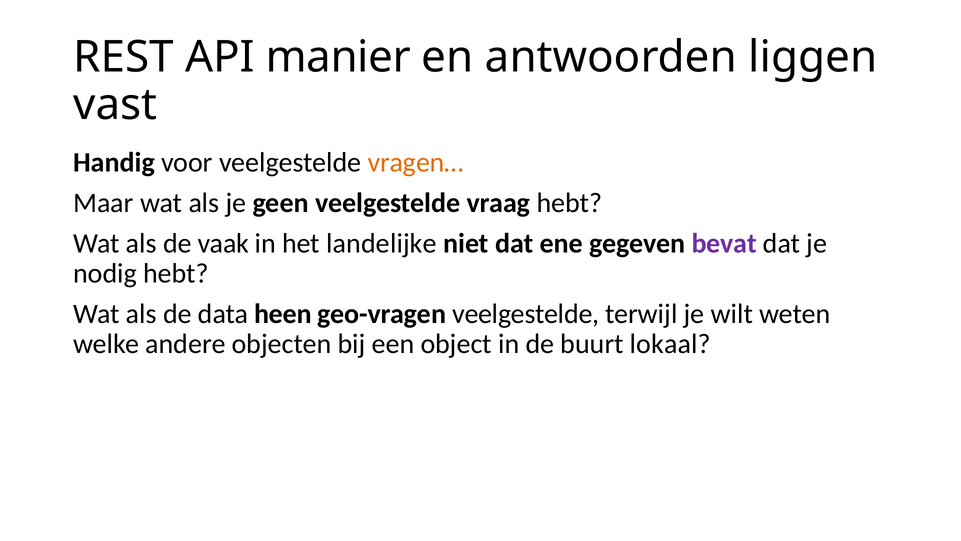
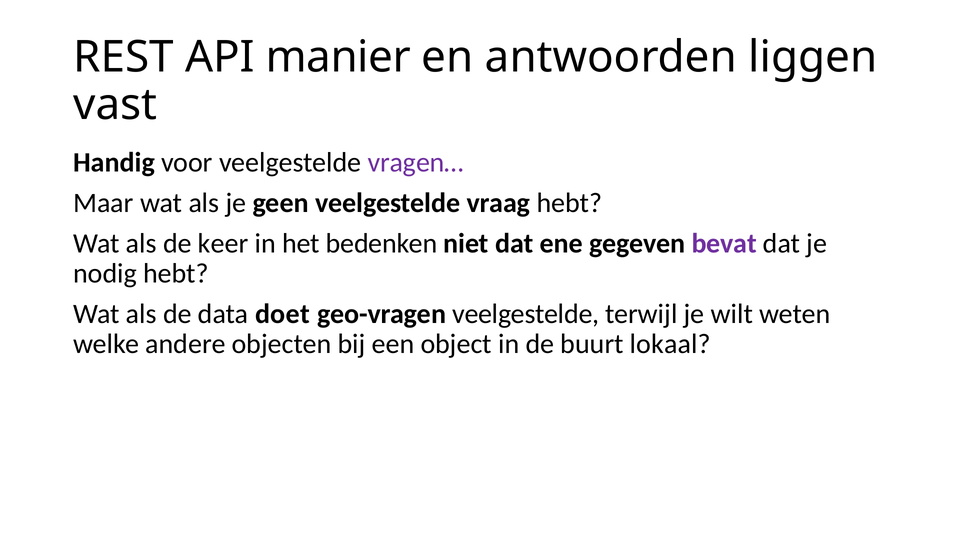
vragen… colour: orange -> purple (416, 162)
vaak: vaak -> keer (223, 243)
landelijke: landelijke -> bedenken (382, 243)
heen: heen -> doet (283, 314)
